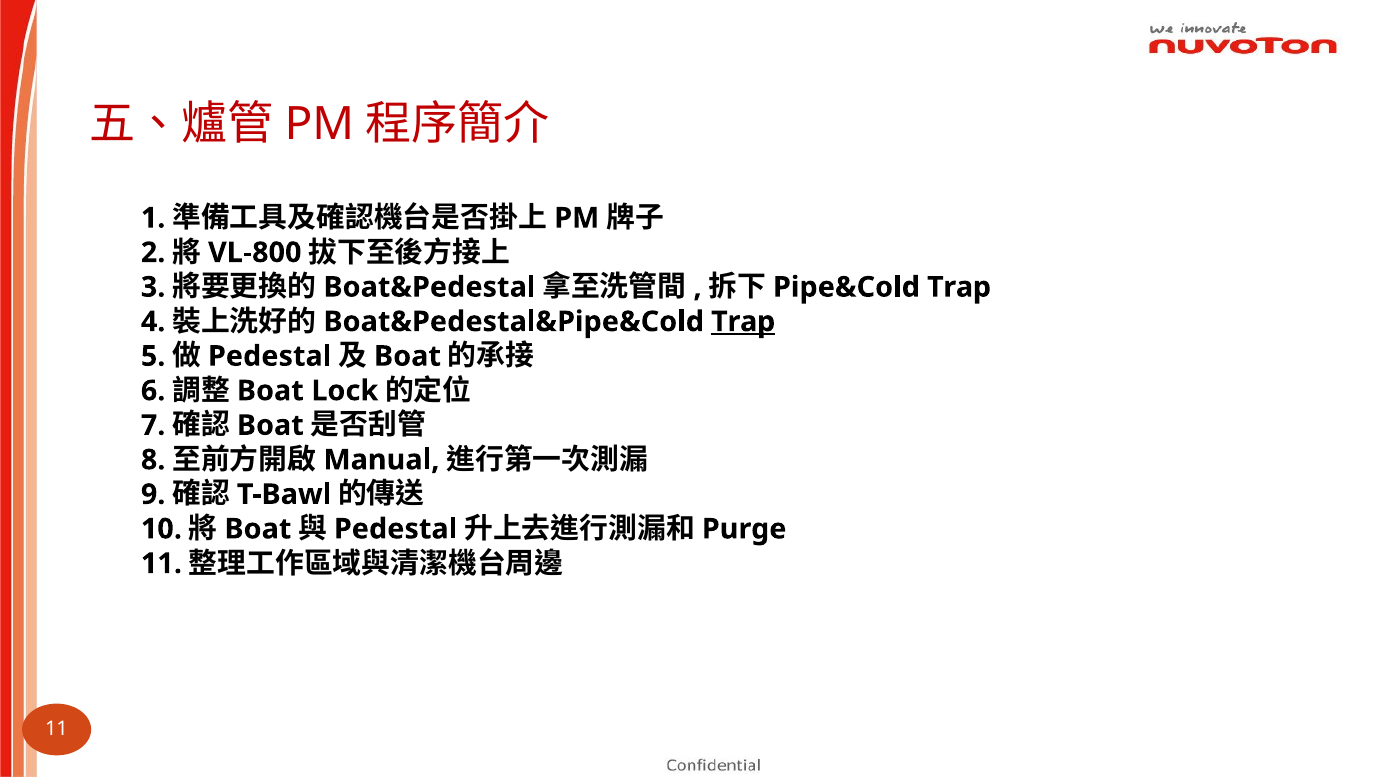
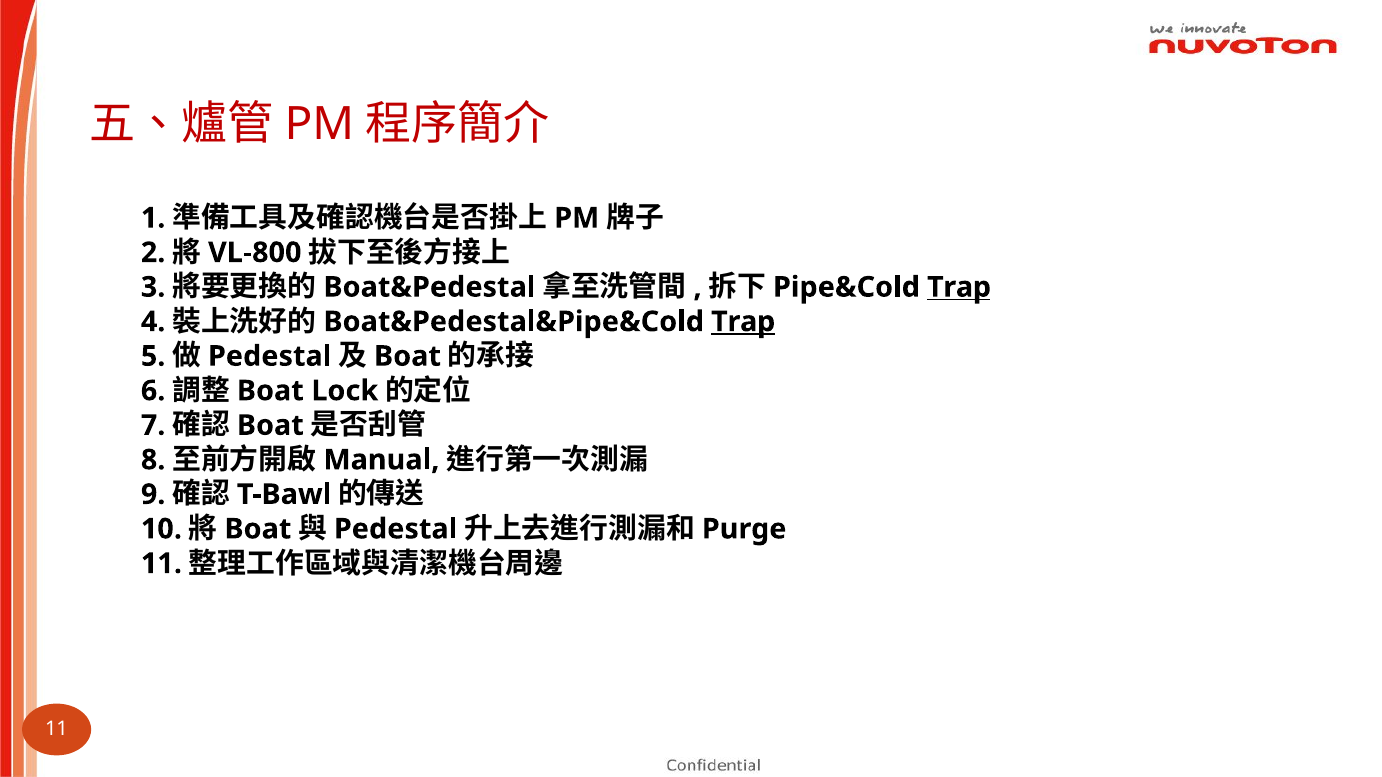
Trap underline: none -> present (959, 287)
